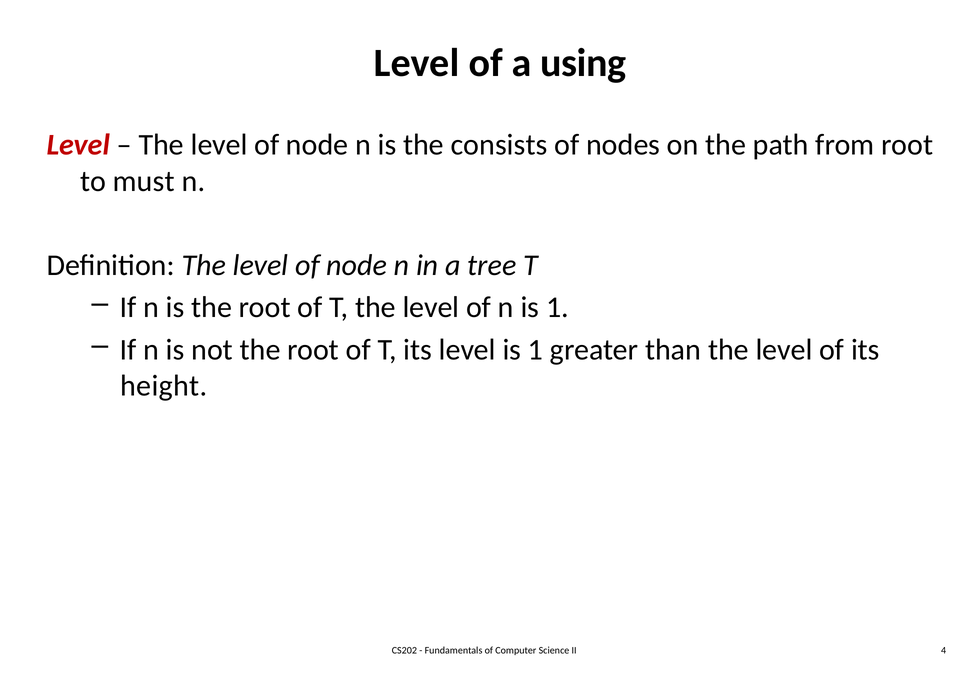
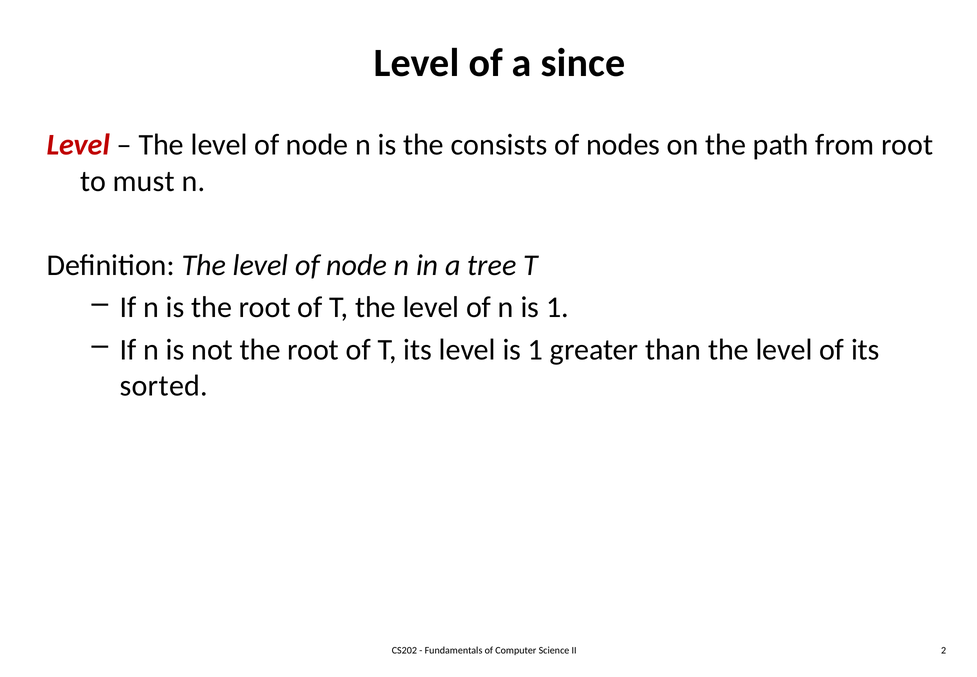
using: using -> since (583, 63)
height: height -> sorted (164, 385)
4: 4 -> 2 (944, 650)
